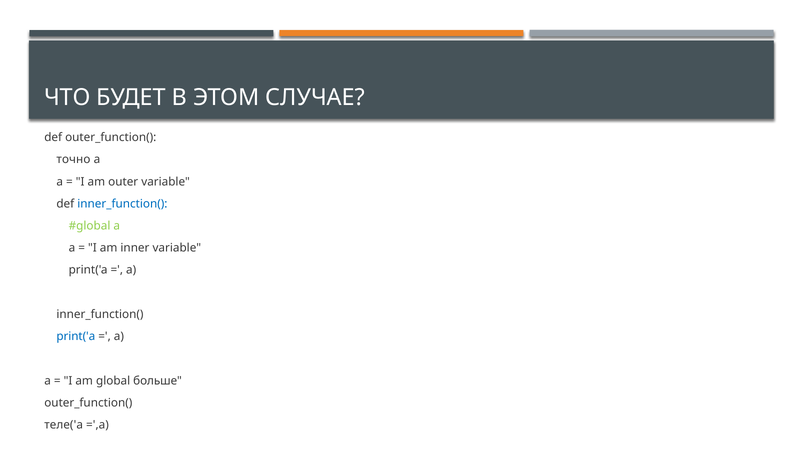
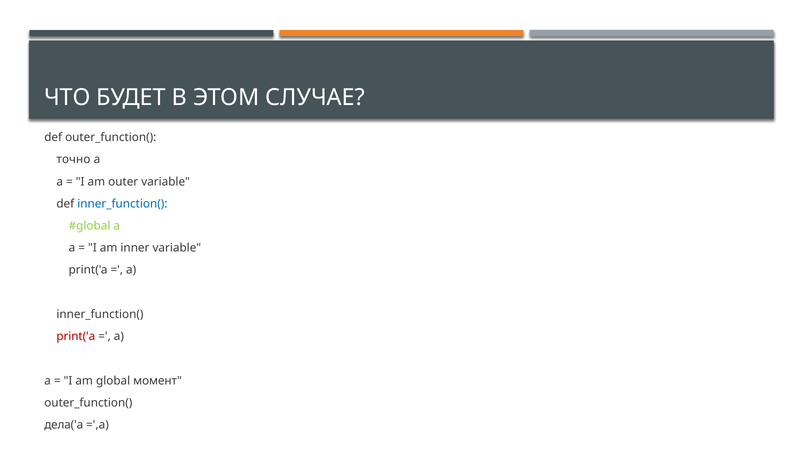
print('a colour: blue -> red (76, 336)
больше: больше -> момент (158, 380)
теле('a: теле('a -> дела('a (64, 425)
